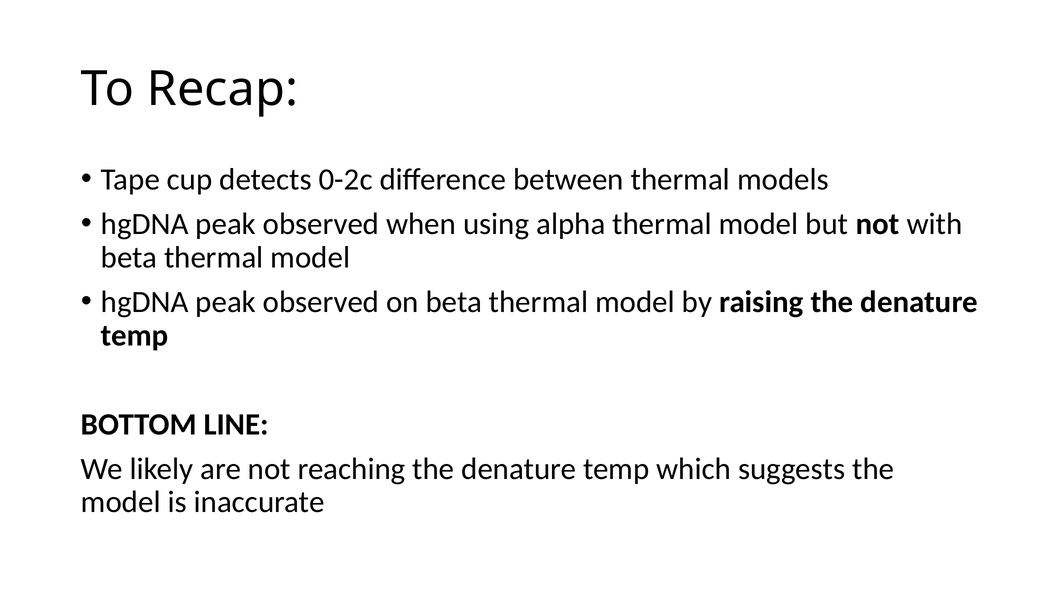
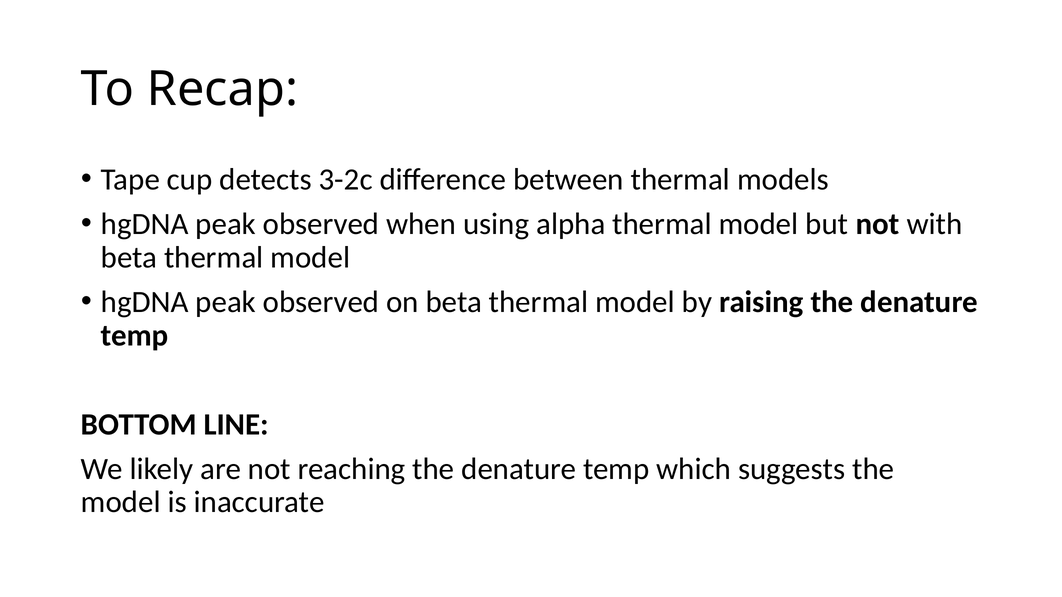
0-2c: 0-2c -> 3-2c (346, 180)
